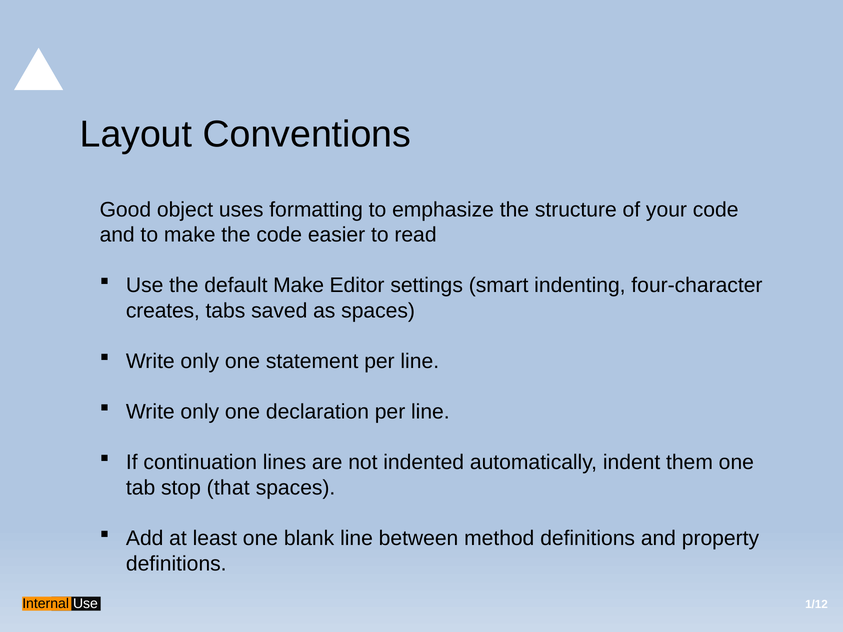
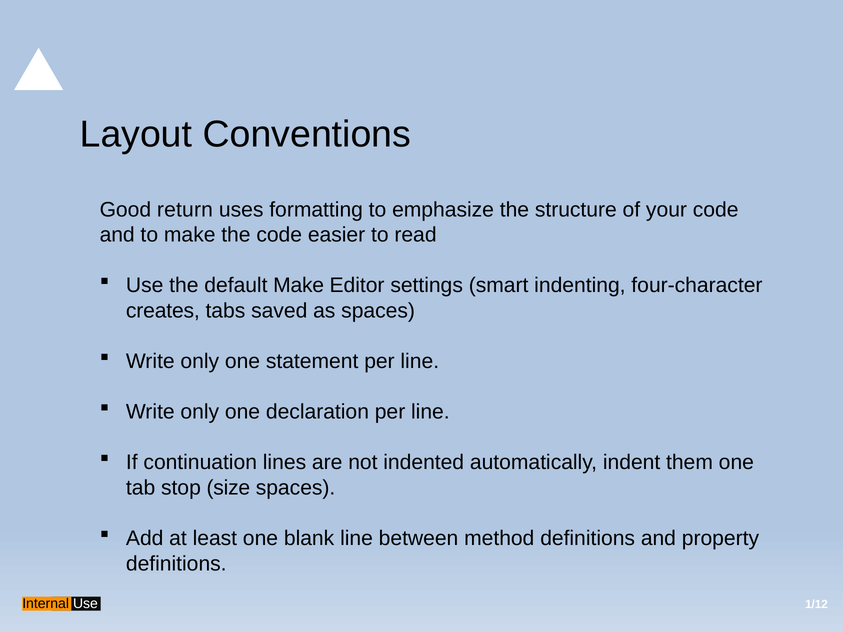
object: object -> return (185, 210)
that: that -> size (228, 488)
